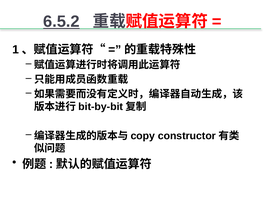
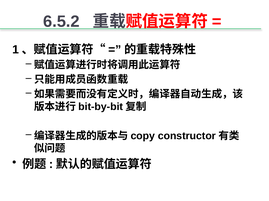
6.5.2 underline: present -> none (61, 22)
